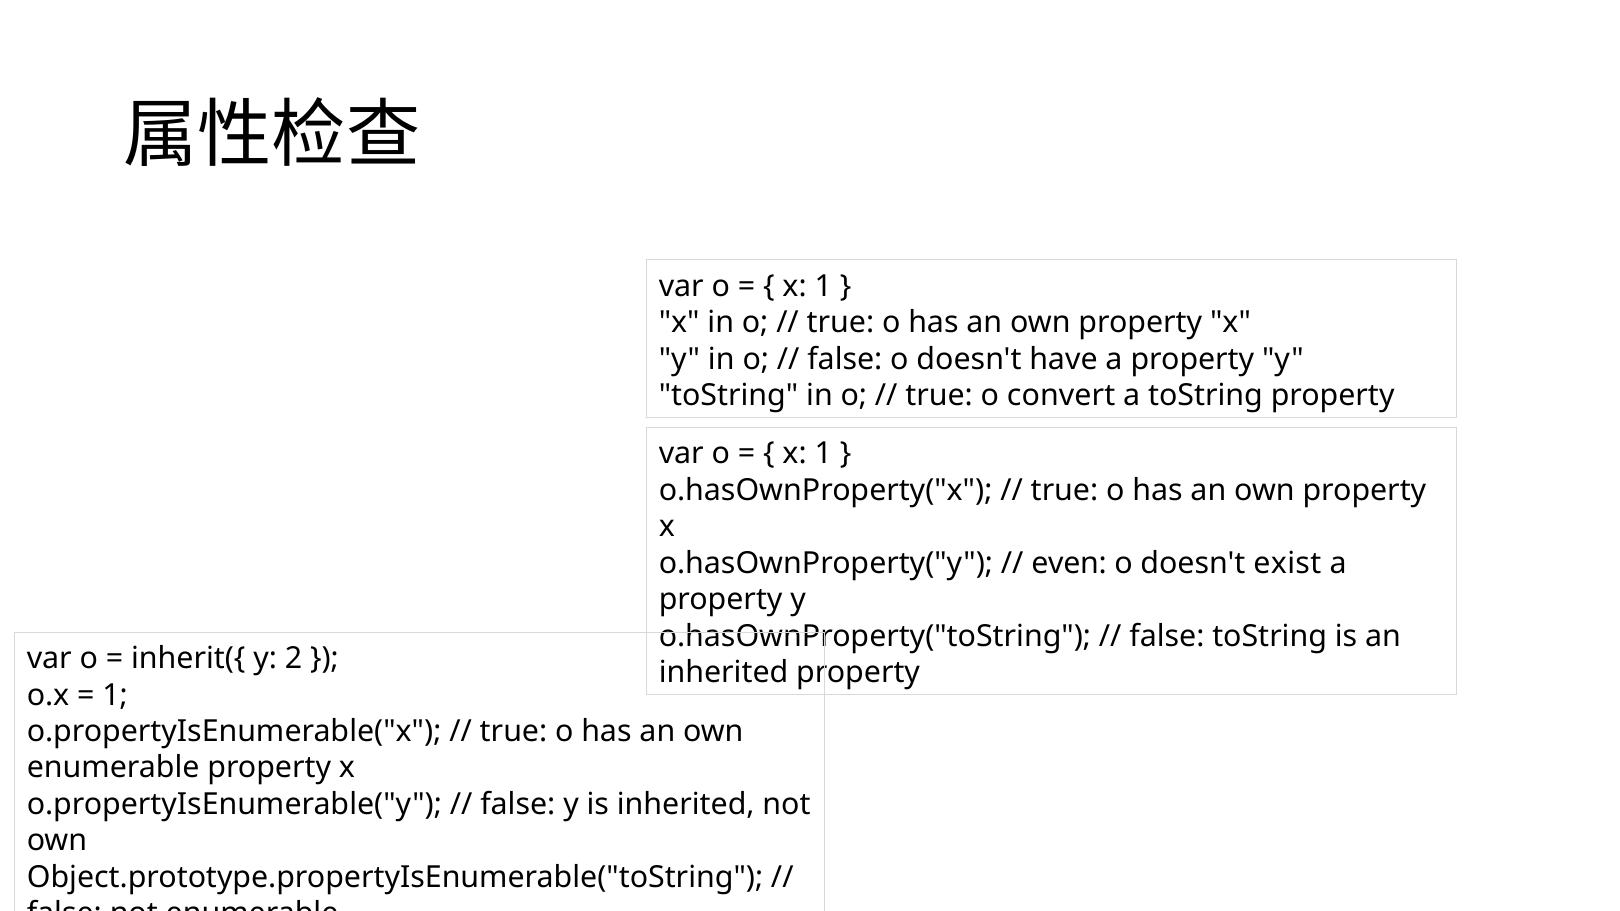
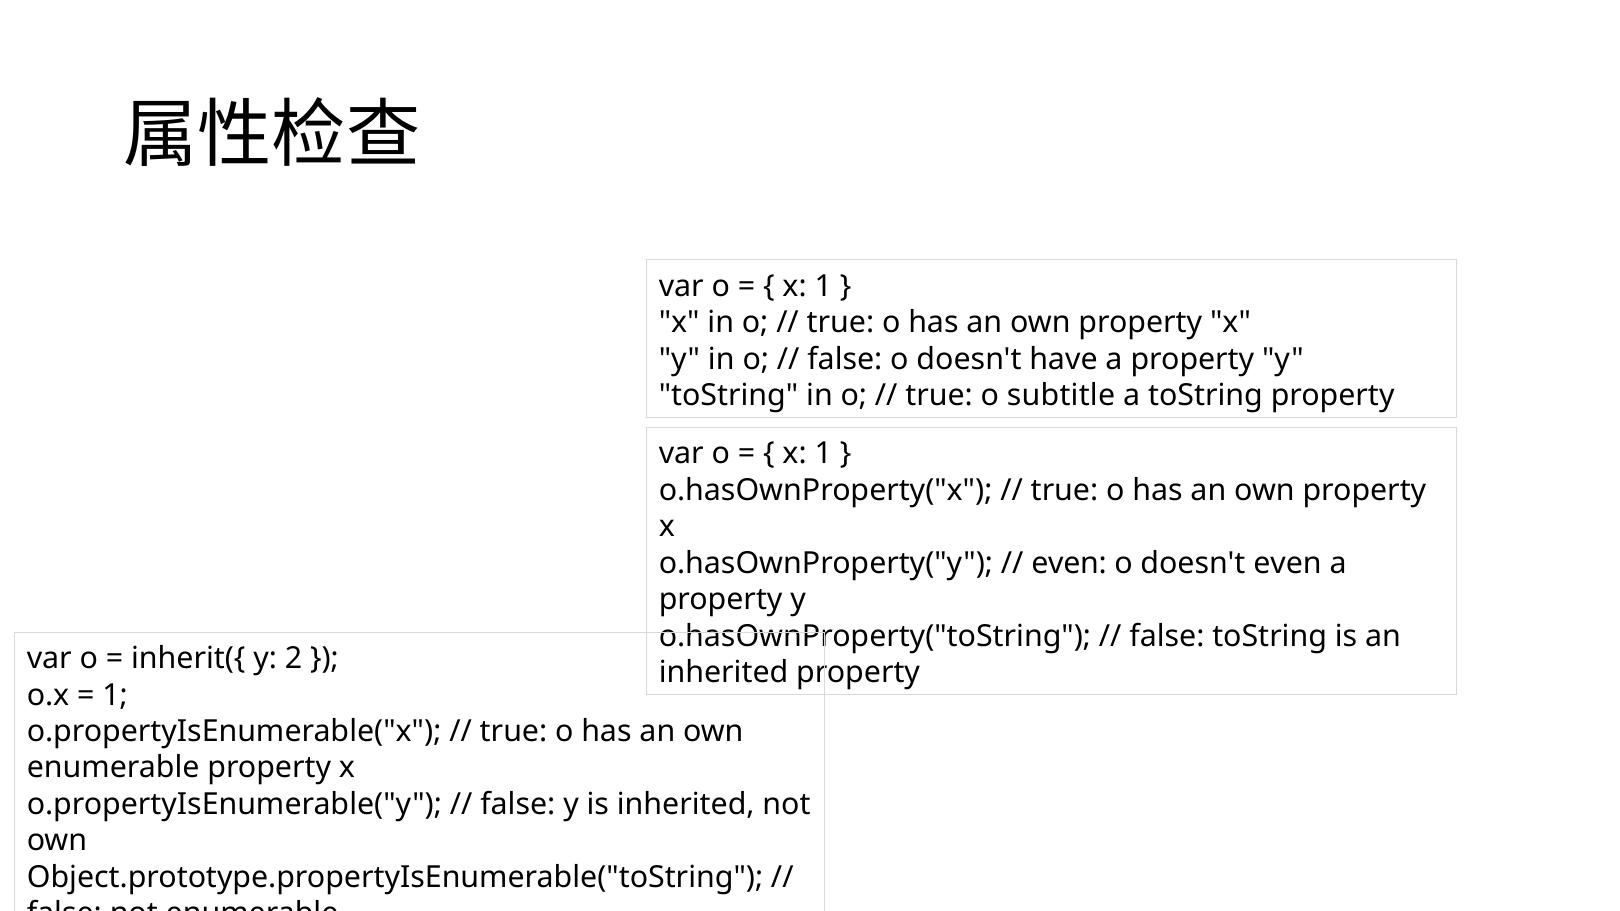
convert: convert -> subtitle (1061, 396)
doesn't exist: exist -> even (1288, 563)
